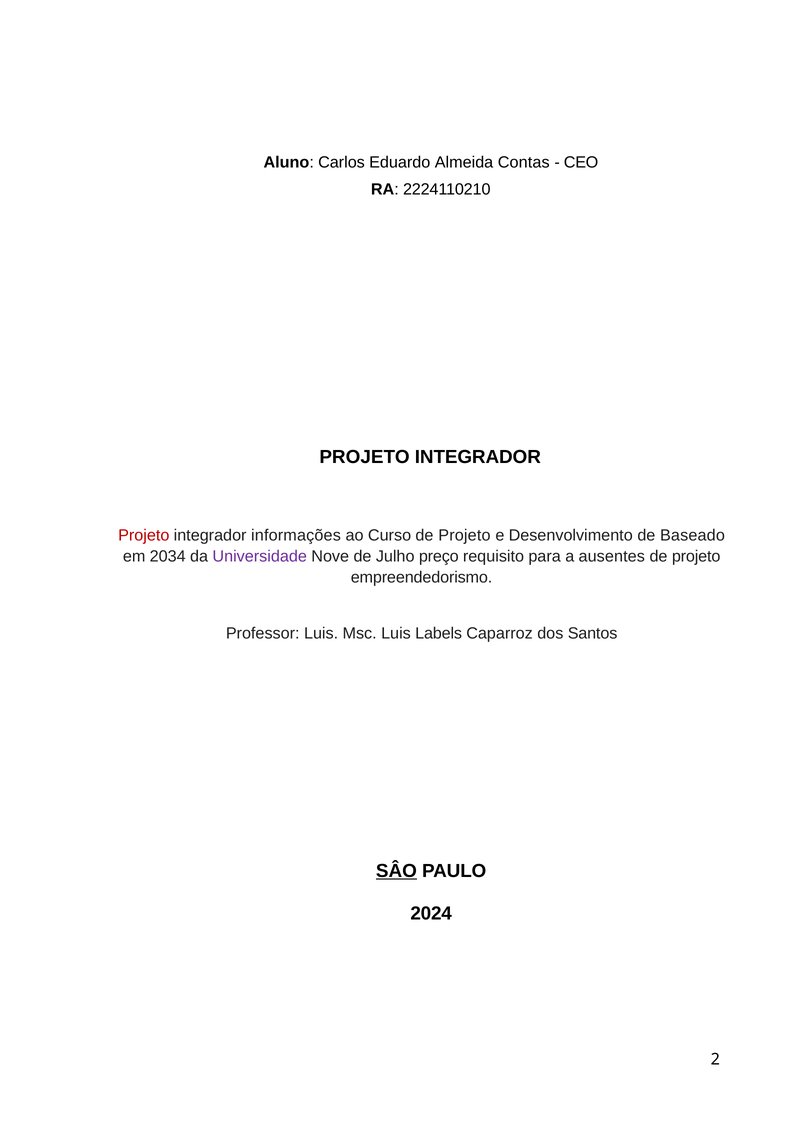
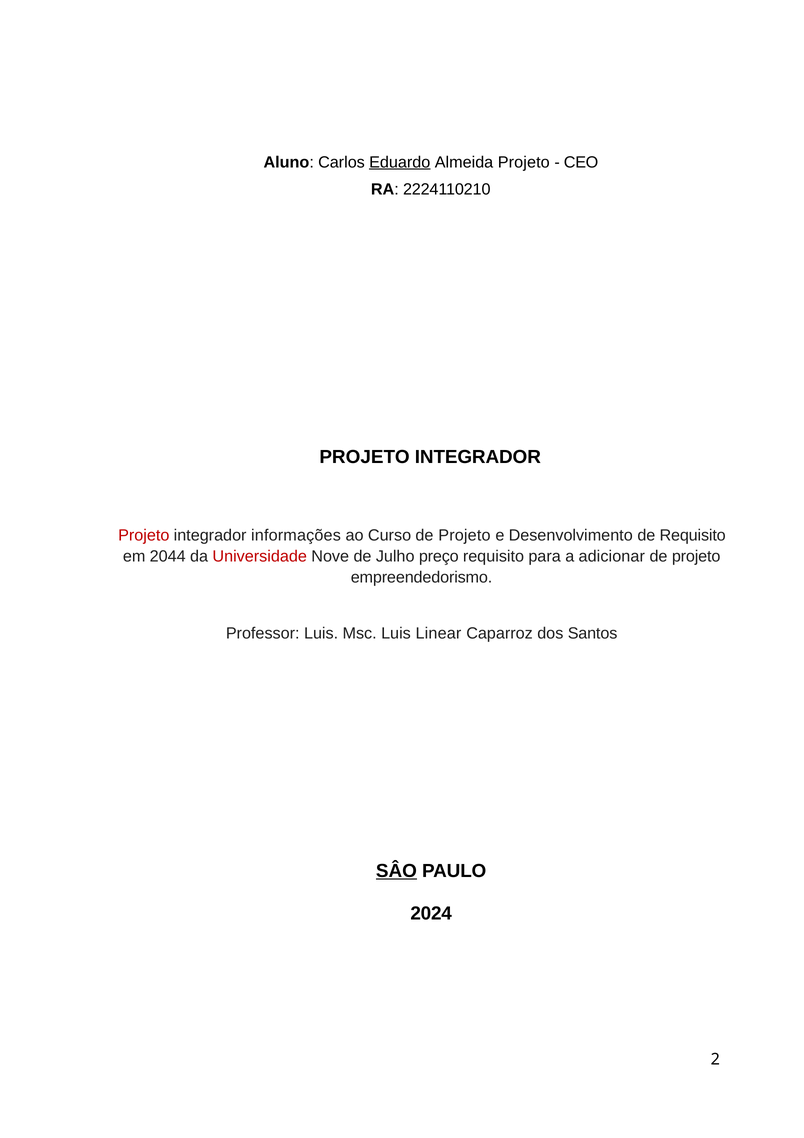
Eduardo underline: none -> present (400, 162)
Almeida Contas: Contas -> Projeto (524, 162)
de Baseado: Baseado -> Requisito (693, 535)
2034: 2034 -> 2044 (168, 556)
Universidade colour: purple -> red (260, 556)
ausentes: ausentes -> adicionar (612, 556)
Labels: Labels -> Linear (438, 633)
